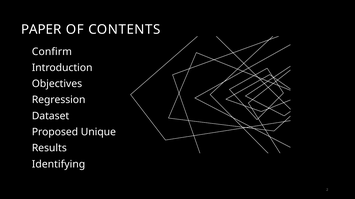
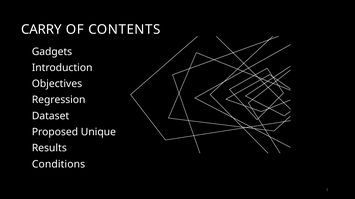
PAPER: PAPER -> CARRY (41, 29)
Confirm: Confirm -> Gadgets (52, 52)
Identifying: Identifying -> Conditions (58, 165)
